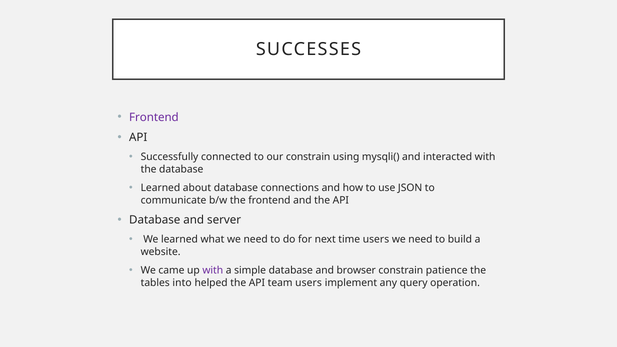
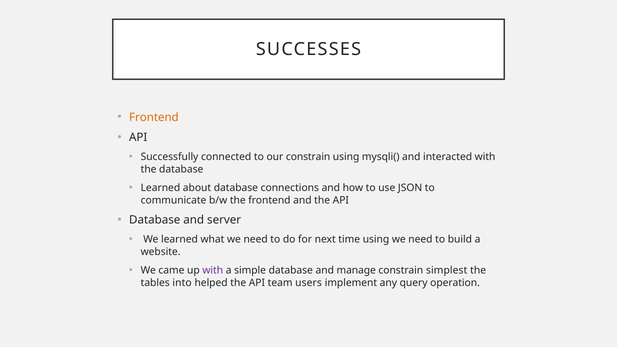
Frontend colour: purple -> orange (154, 117)
time users: users -> using (376, 239)
browser: browser -> manage (356, 271)
patience: patience -> simplest (447, 271)
